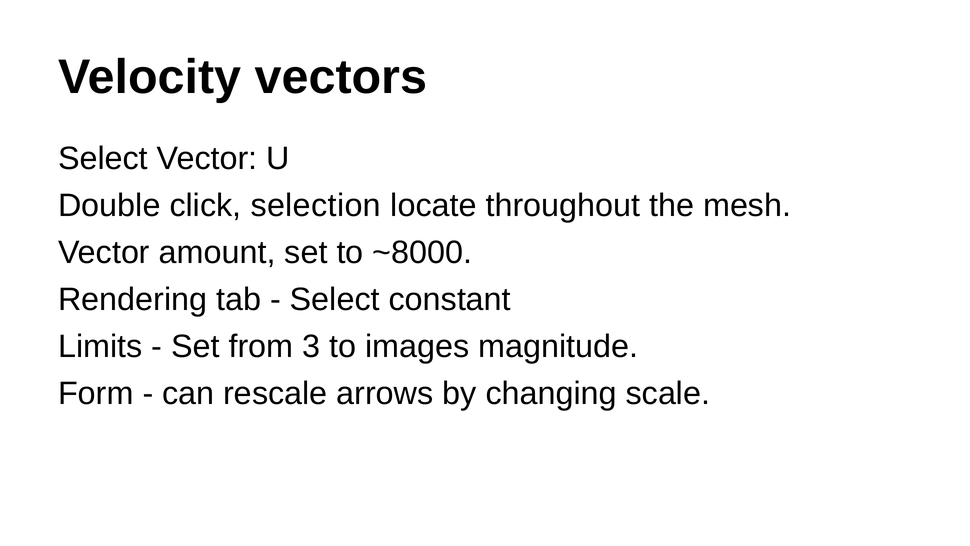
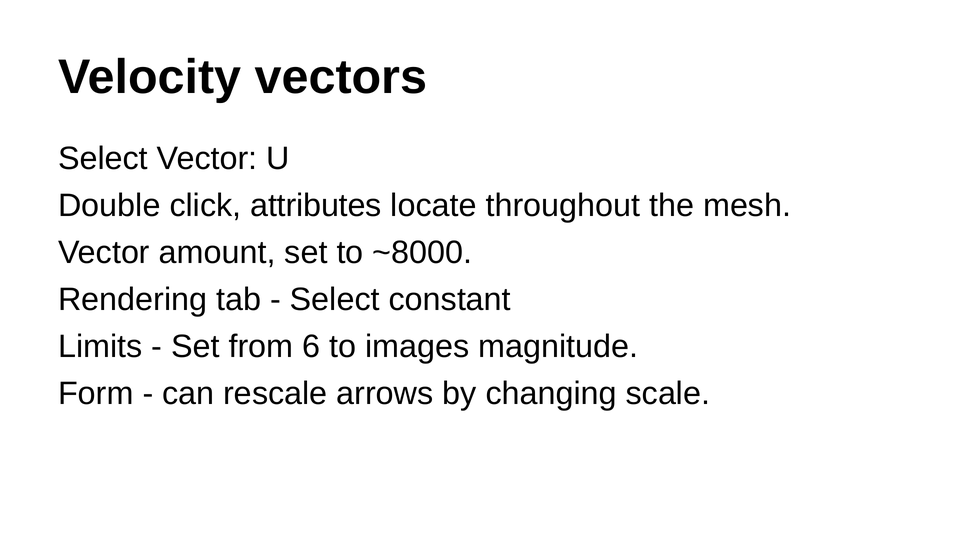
selection: selection -> attributes (316, 206)
3: 3 -> 6 (311, 346)
